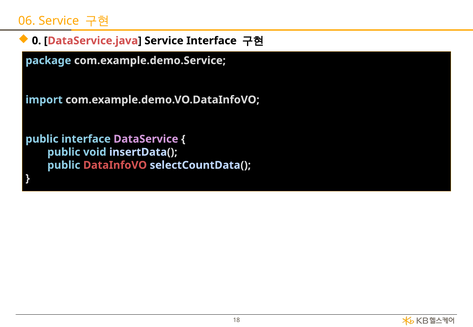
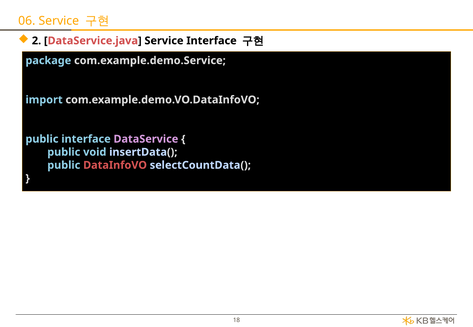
0: 0 -> 2 (37, 41)
